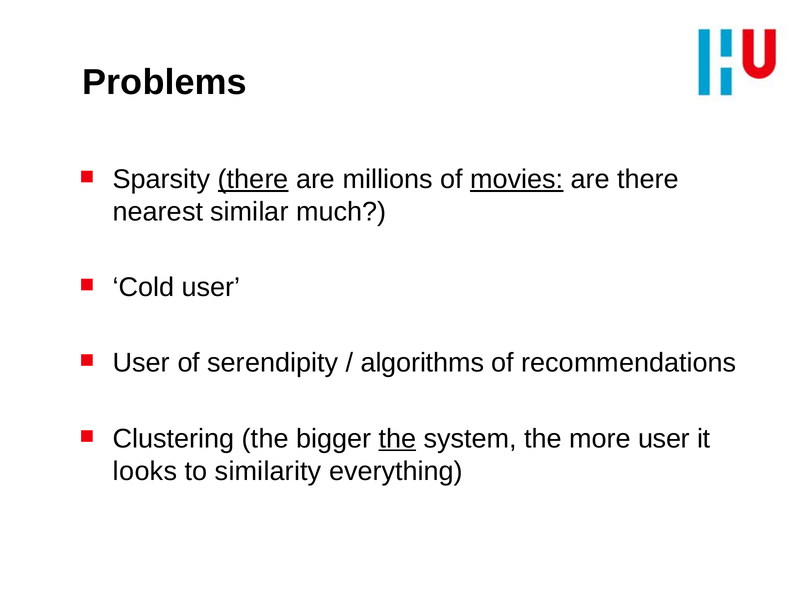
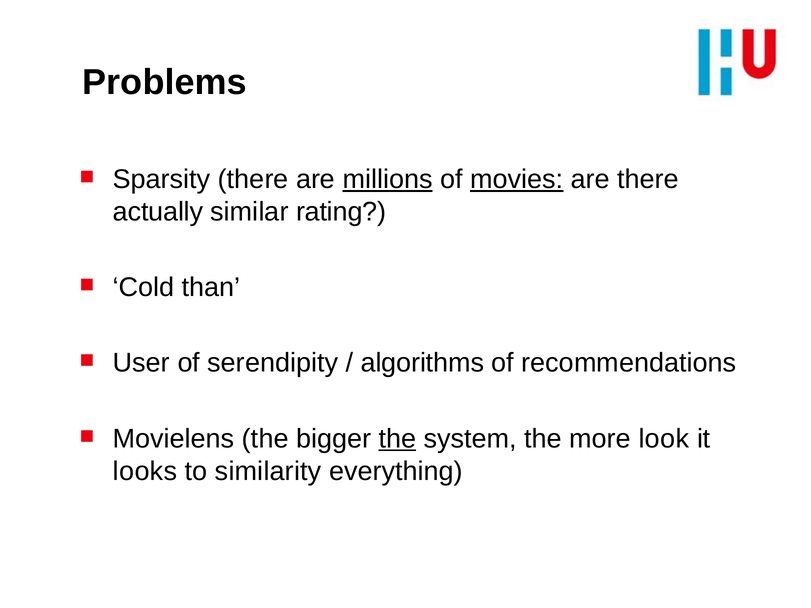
there underline: present -> none (253, 179)
millions underline: none -> present (388, 179)
nearest: nearest -> actually (158, 212)
much: much -> rating (341, 212)
Cold user: user -> than (211, 288)
Clustering: Clustering -> Movielens (174, 439)
more user: user -> look (664, 439)
